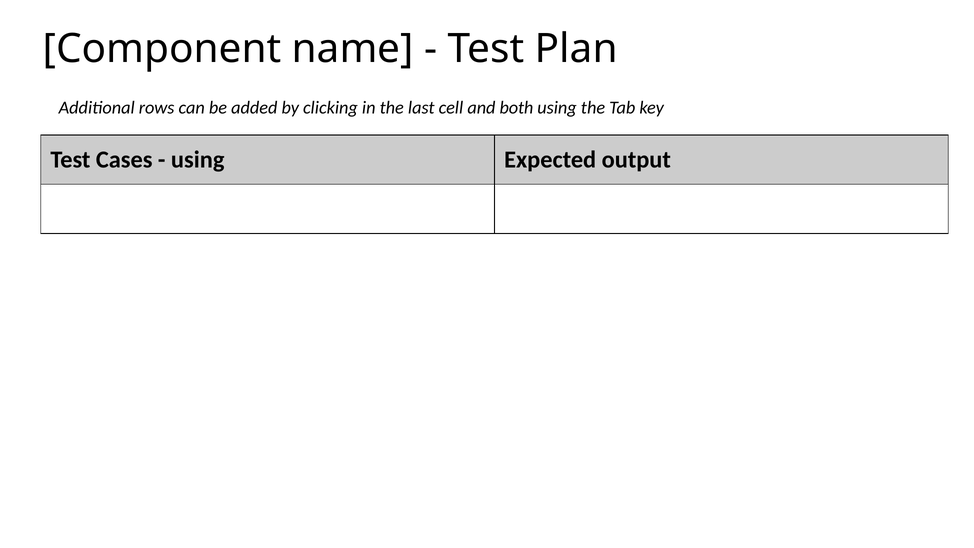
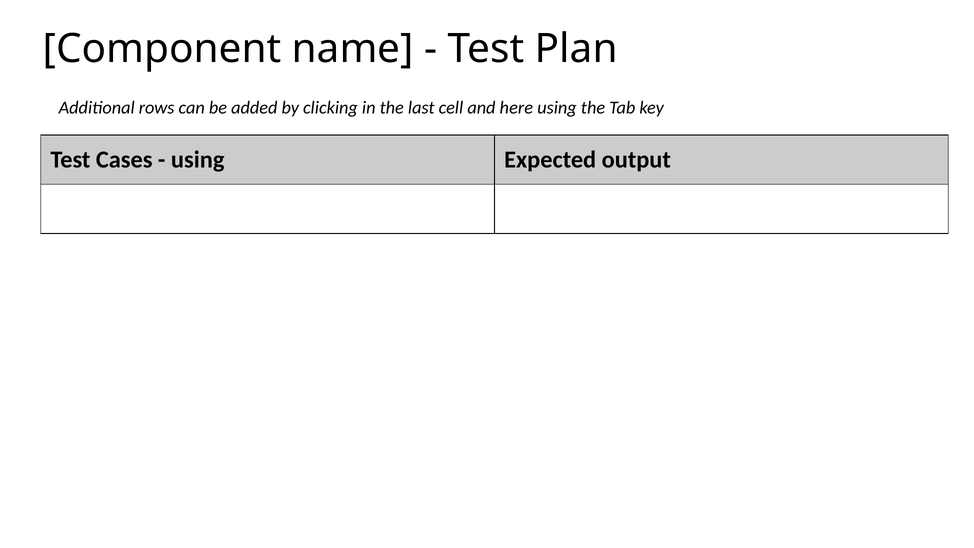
both: both -> here (516, 108)
